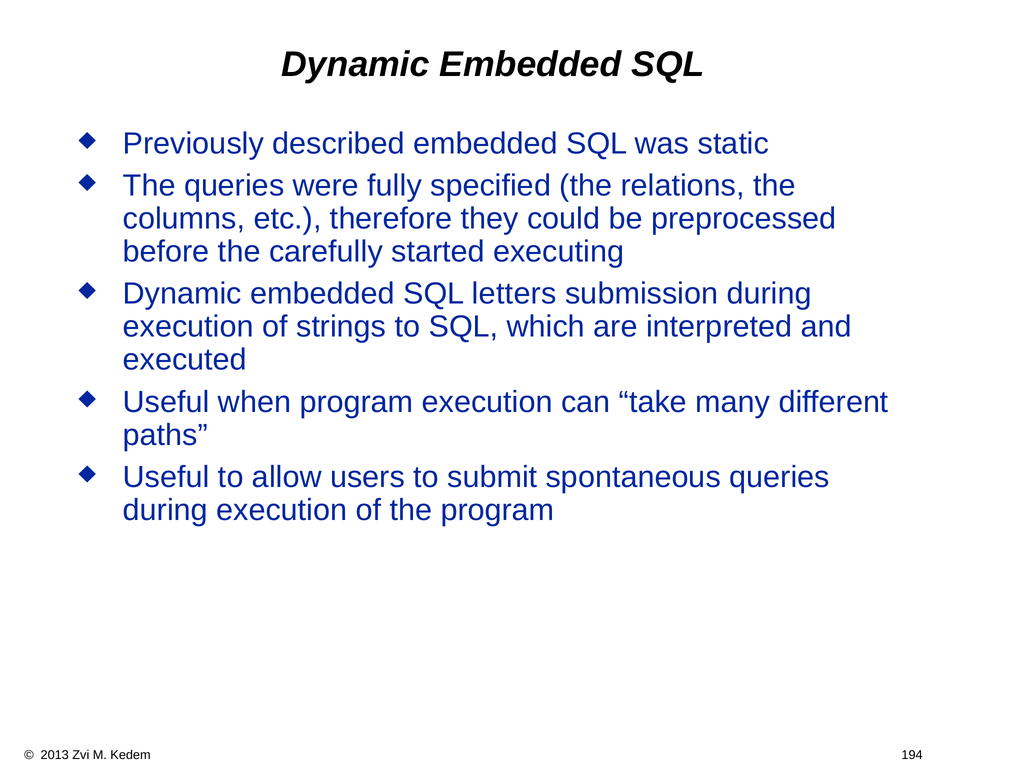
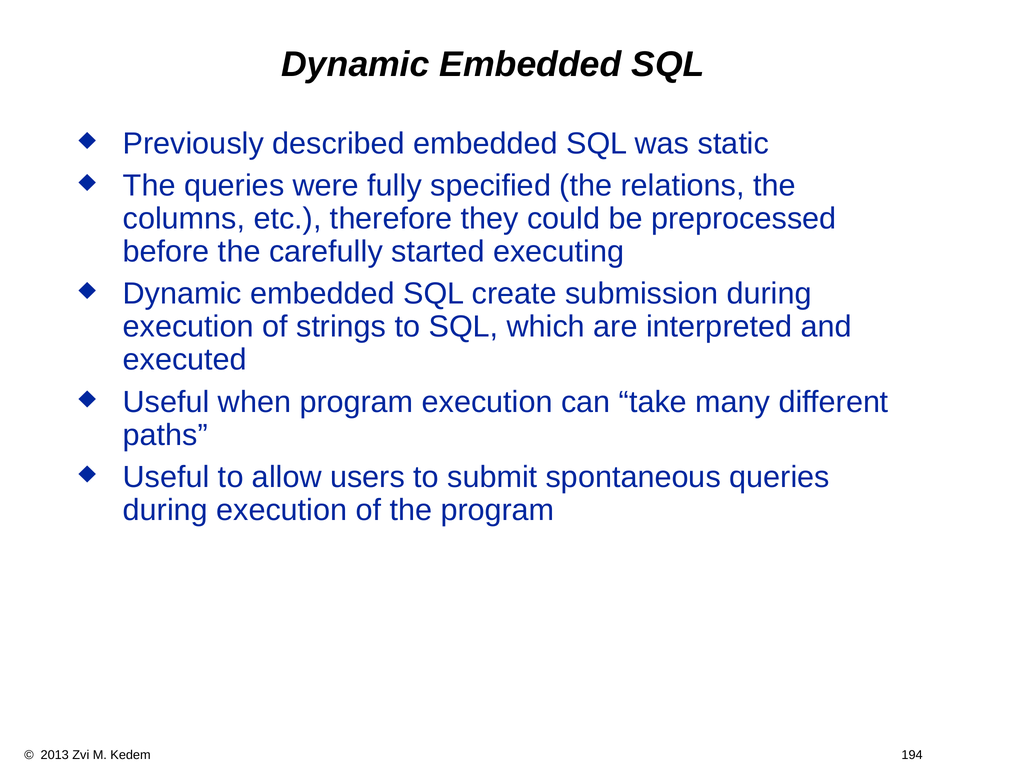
letters: letters -> create (514, 294)
